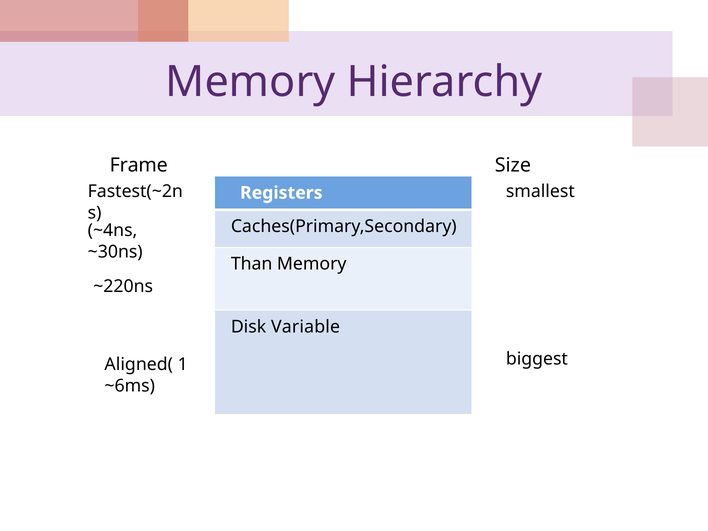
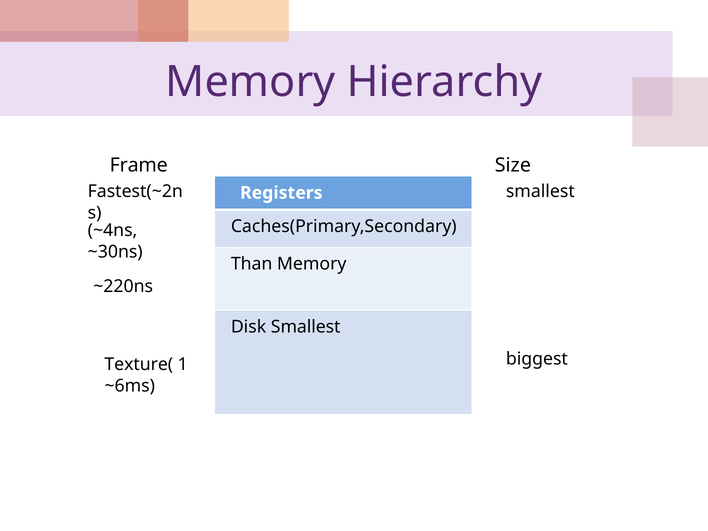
Disk Variable: Variable -> Smallest (306, 327)
Aligned(: Aligned( -> Texture( (139, 364)
